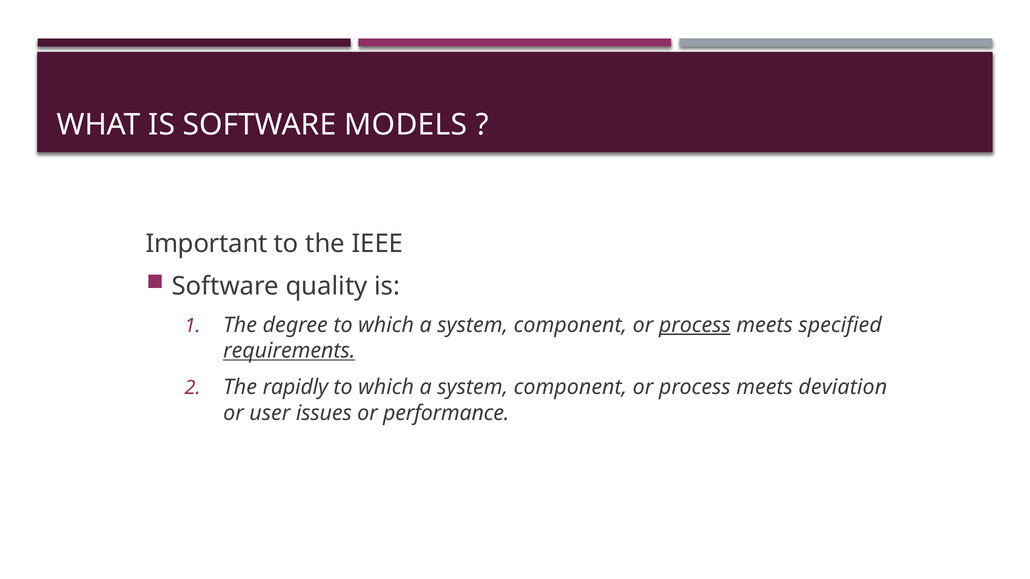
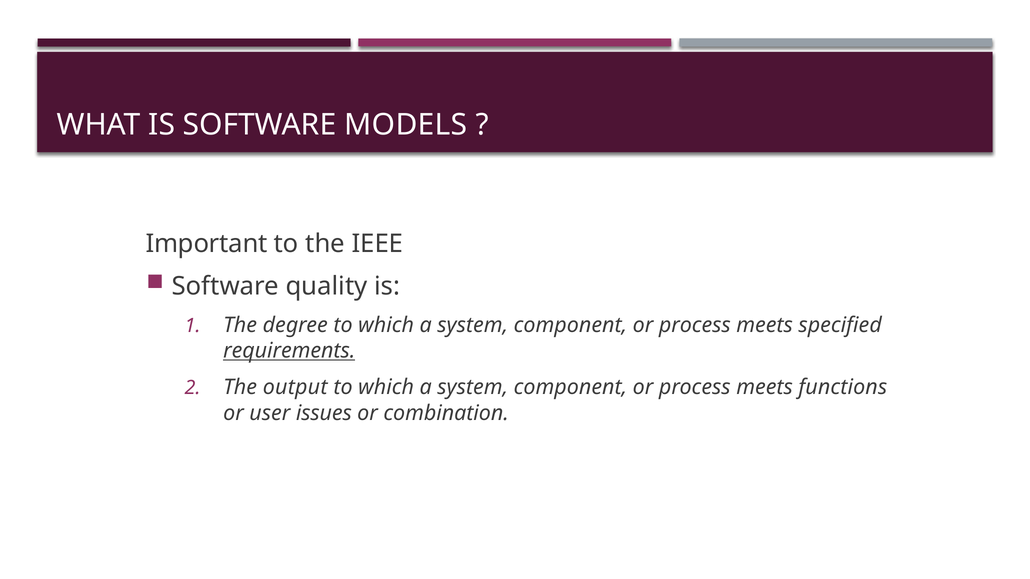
process underline: present -> none (695, 325)
rapidly: rapidly -> output (295, 388)
deviation: deviation -> functions (843, 388)
performance: performance -> combination (446, 413)
